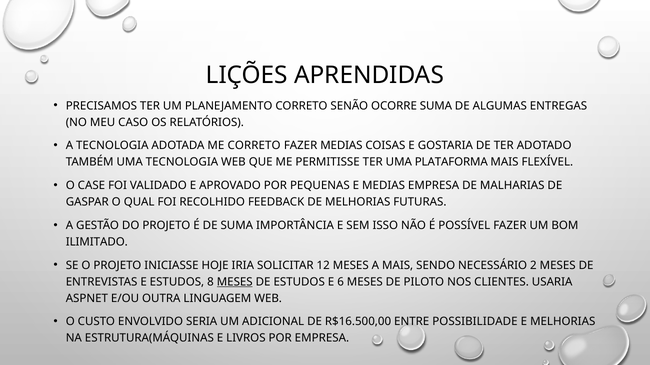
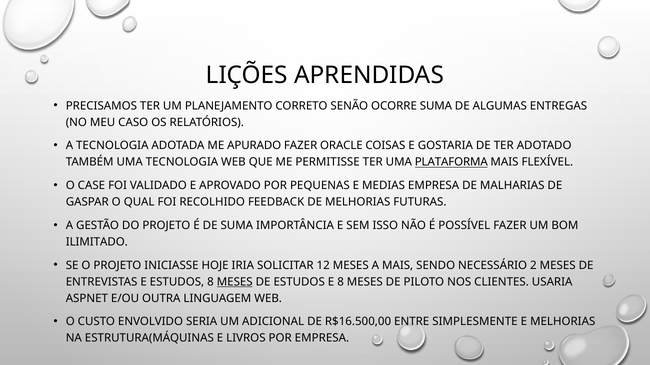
ME CORRETO: CORRETO -> APURADO (254, 146)
FAZER MEDIAS: MEDIAS -> ORACLE (341, 146)
PLATAFORMA underline: none -> present (451, 162)
E 6: 6 -> 8 (341, 282)
POSSIBILIDADE: POSSIBILIDADE -> SIMPLESMENTE (475, 322)
